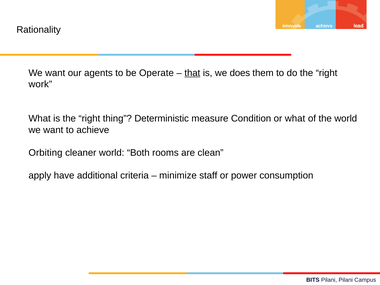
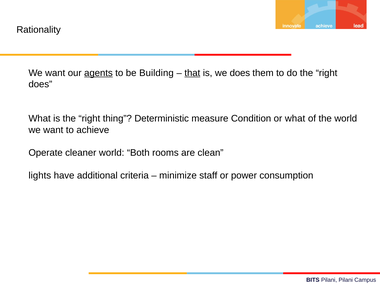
agents underline: none -> present (98, 73)
Operate: Operate -> Building (156, 73)
work: work -> does (40, 84)
Orbiting: Orbiting -> Operate (46, 153)
apply: apply -> lights (40, 175)
